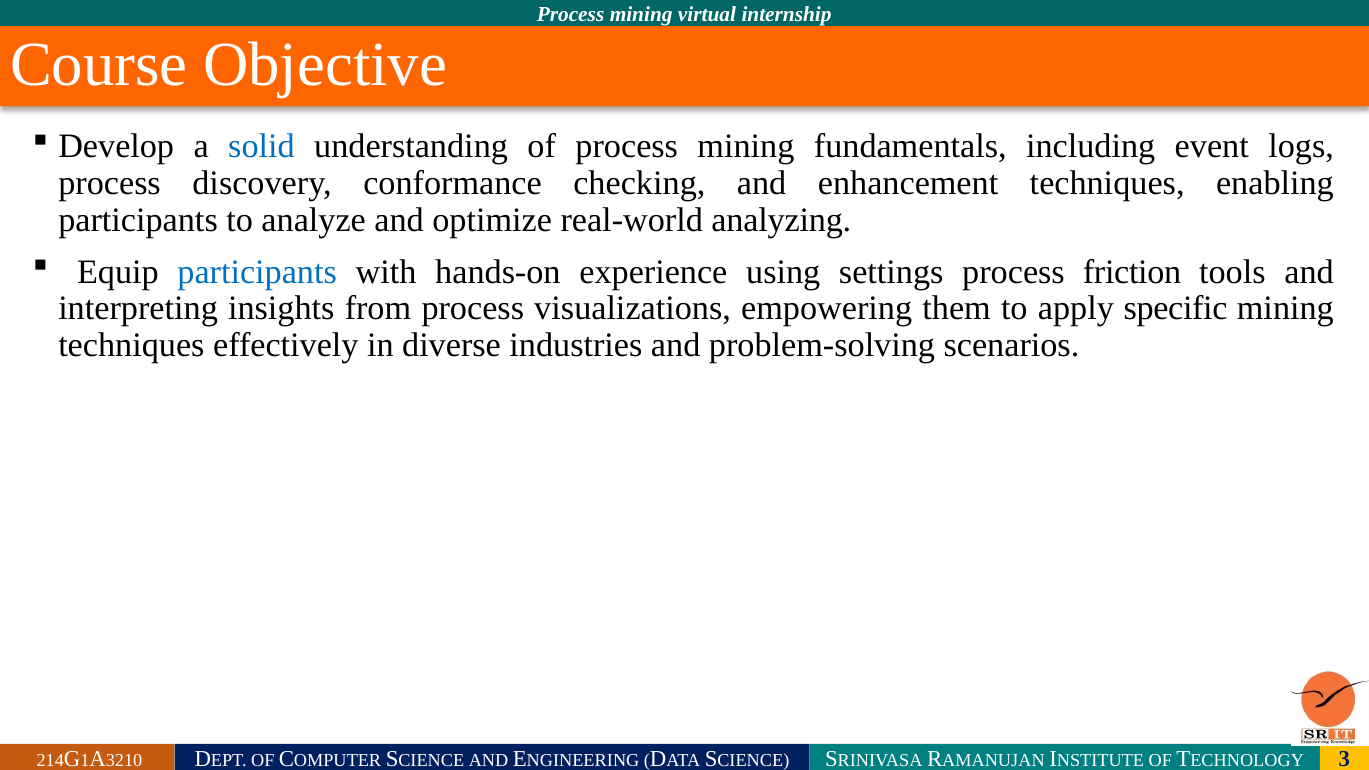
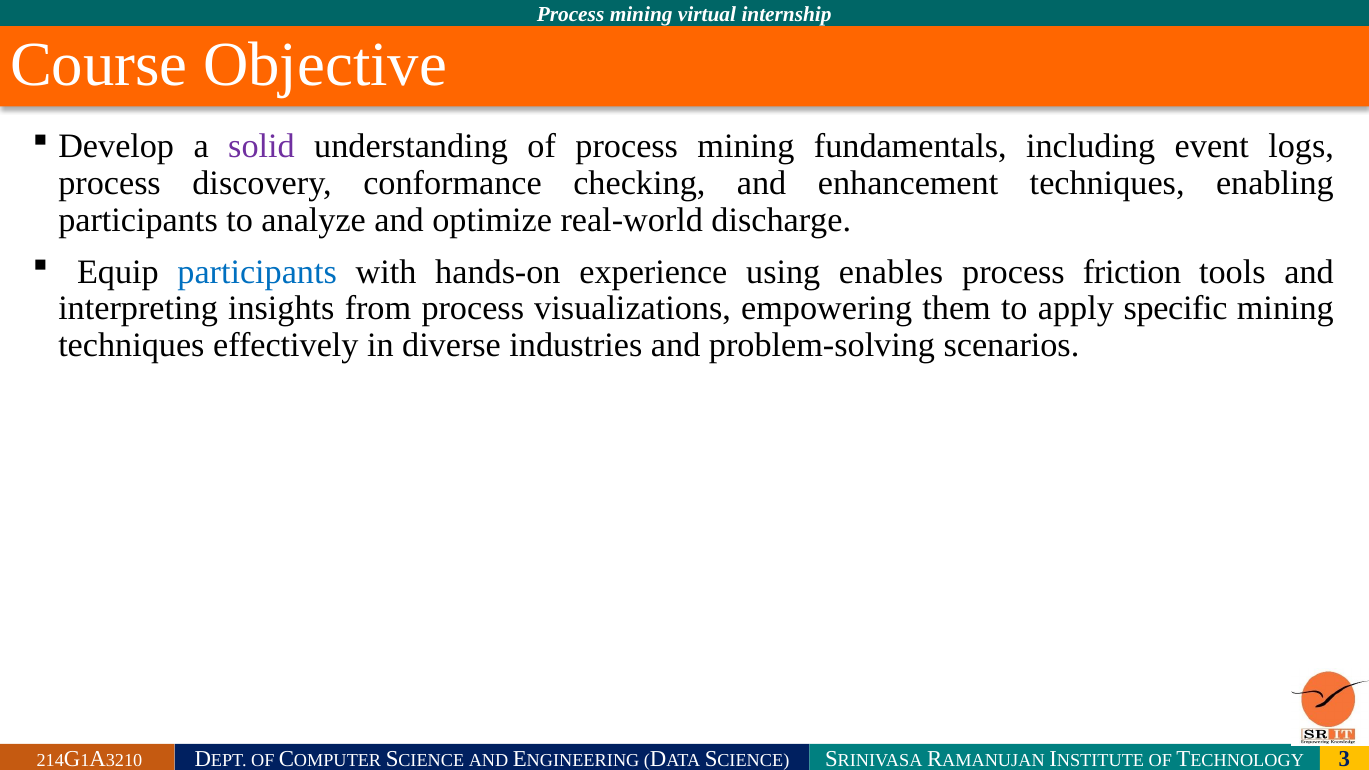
solid colour: blue -> purple (261, 147)
analyzing: analyzing -> discharge (781, 221)
settings: settings -> enables (891, 272)
